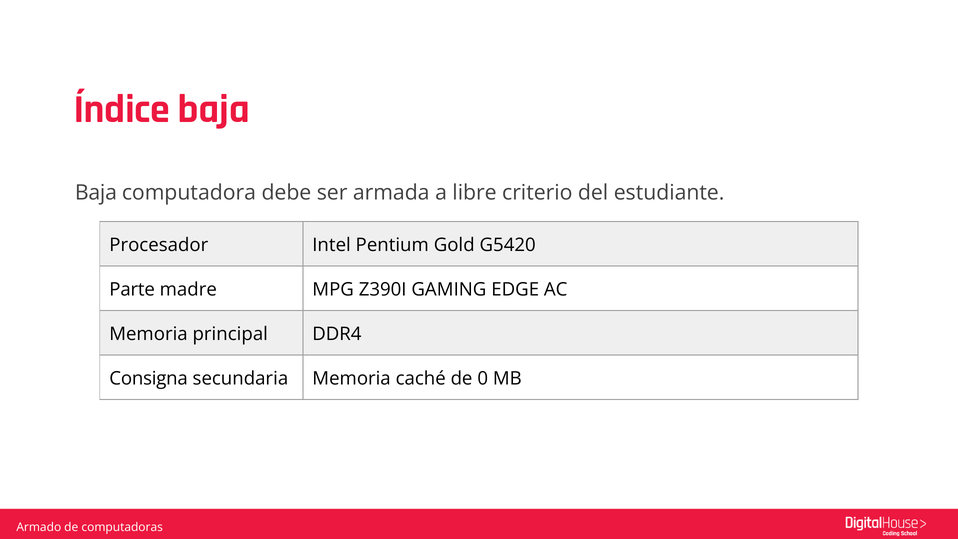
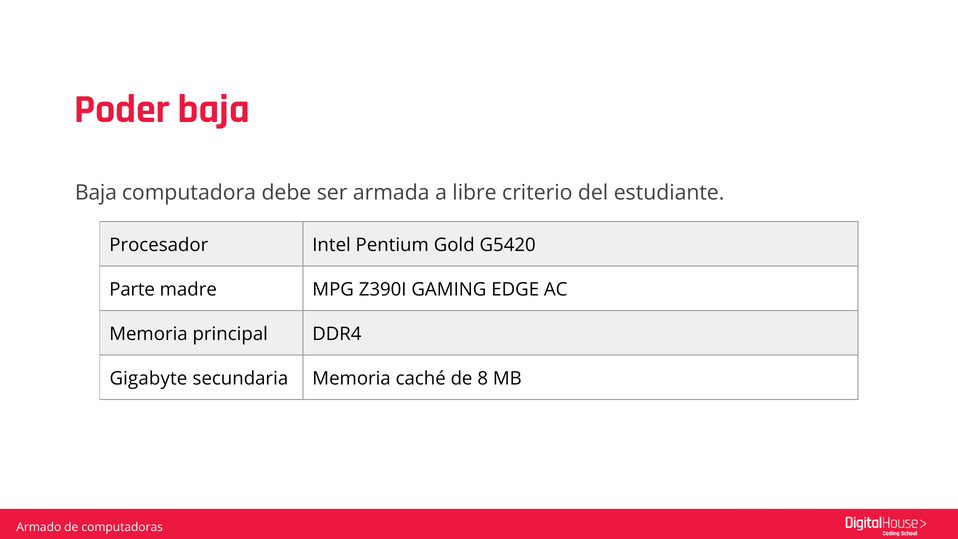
Índice: Índice -> Poder (122, 109)
Consigna: Consigna -> Gigabyte (148, 378)
0: 0 -> 8 (483, 378)
